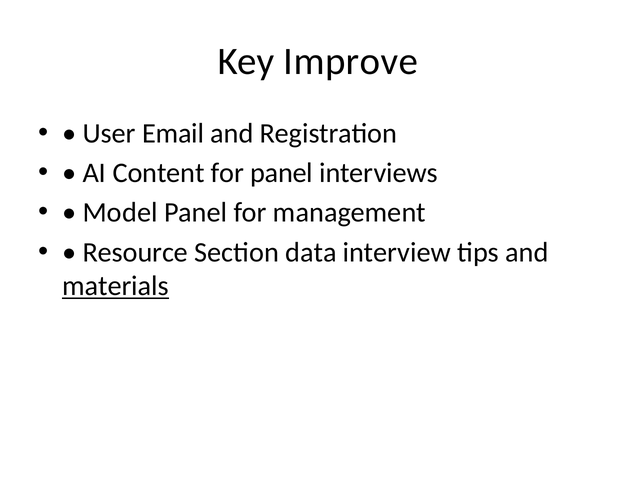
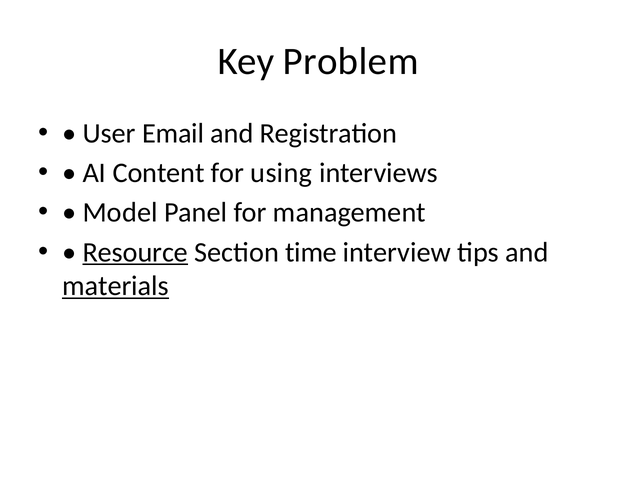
Improve: Improve -> Problem (351, 62)
for panel: panel -> using (281, 173)
Resource underline: none -> present (135, 253)
data: data -> time (311, 253)
